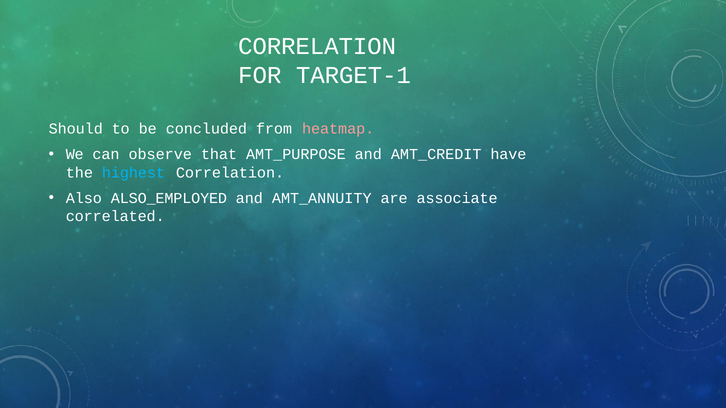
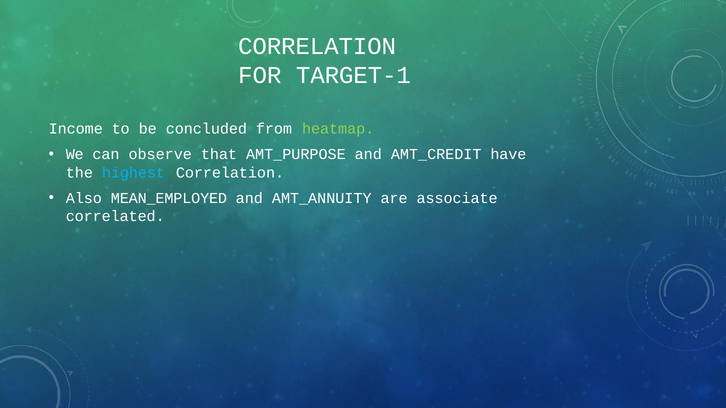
Should: Should -> Income (76, 129)
heatmap colour: pink -> light green (338, 129)
ALSO_EMPLOYED: ALSO_EMPLOYED -> MEAN_EMPLOYED (169, 198)
